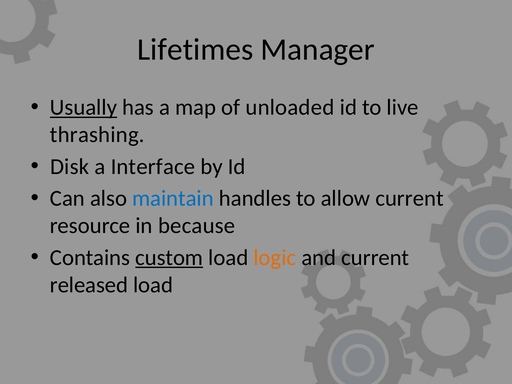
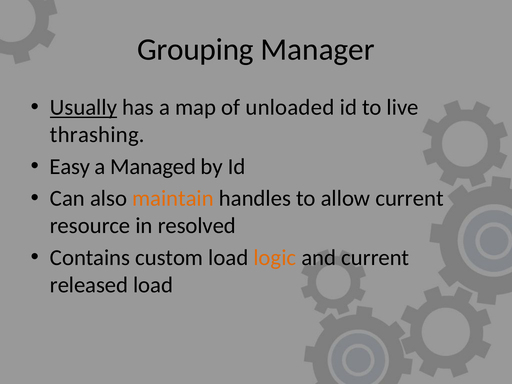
Lifetimes: Lifetimes -> Grouping (195, 50)
Disk: Disk -> Easy (70, 167)
Interface: Interface -> Managed (153, 167)
maintain colour: blue -> orange (173, 198)
because: because -> resolved (197, 226)
custom underline: present -> none (169, 258)
